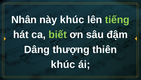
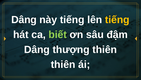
Nhân: Nhân -> Dâng (24, 20)
này khúc: khúc -> tiếng (72, 20)
tiếng colour: light green -> yellow (117, 20)
khúc: khúc -> thiên (63, 64)
